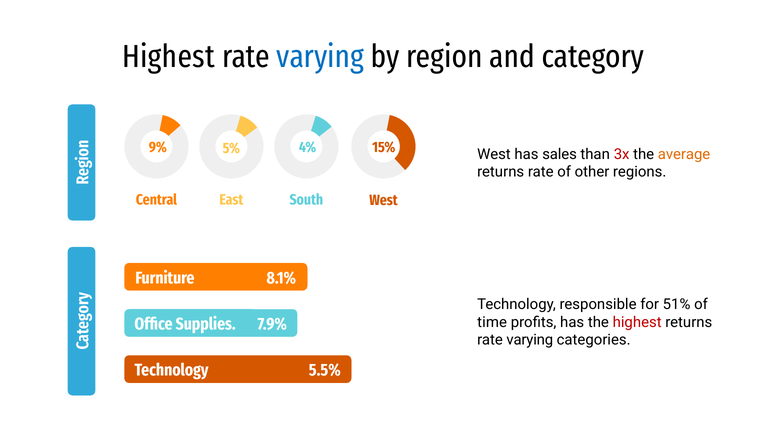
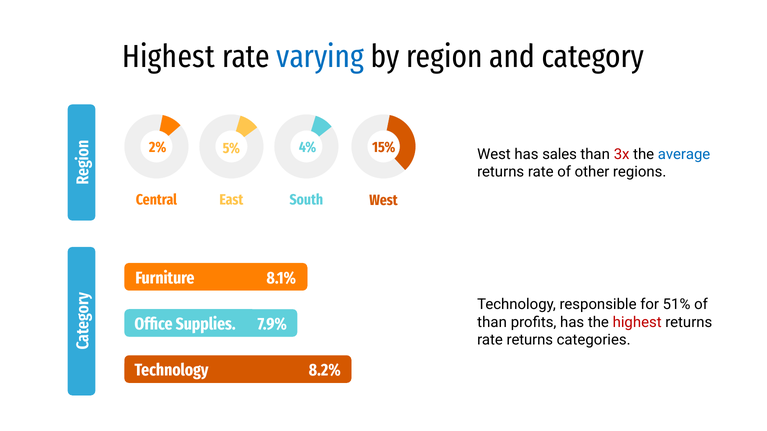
9%: 9% -> 2% (158, 147)
average colour: orange -> blue (684, 154)
time: time -> than (492, 323)
varying: varying -> returns (530, 340)
5.5%: 5.5% -> 8.2% (325, 371)
